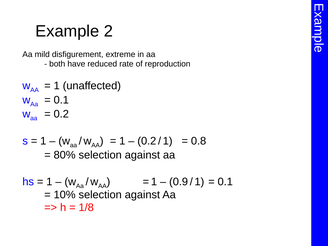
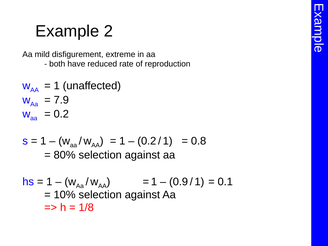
0.1: 0.1 -> 7.9 (61, 100)
